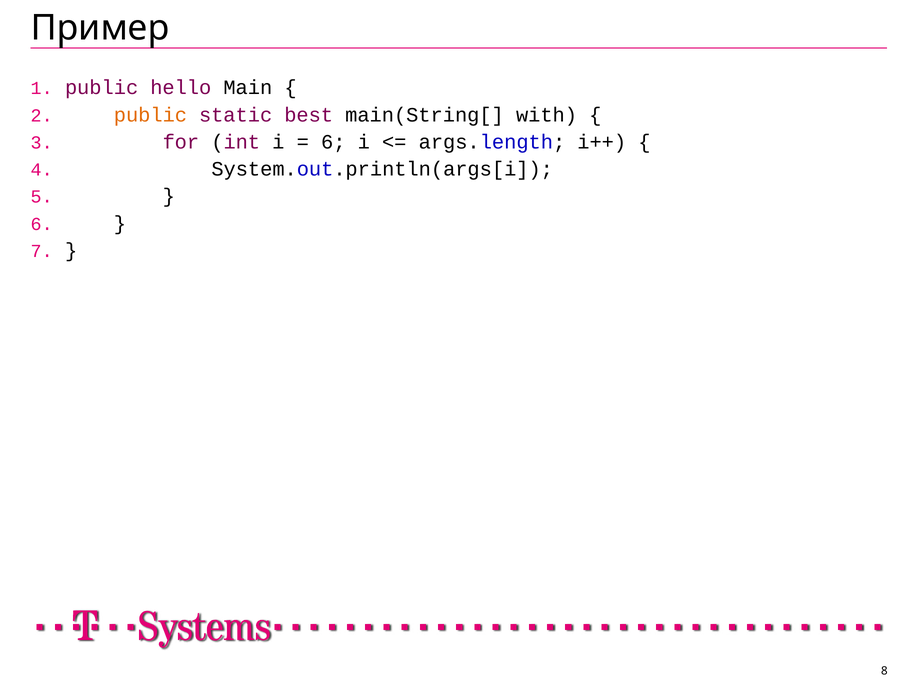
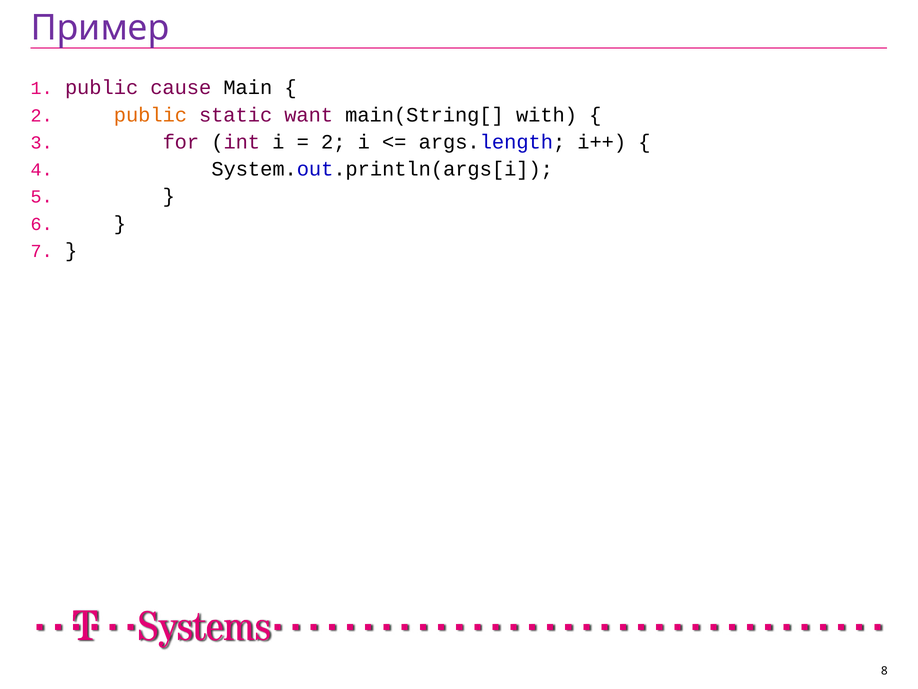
Пример colour: black -> purple (100, 28)
hello: hello -> cause (181, 88)
best: best -> want (309, 115)
6: 6 -> 2 (333, 142)
